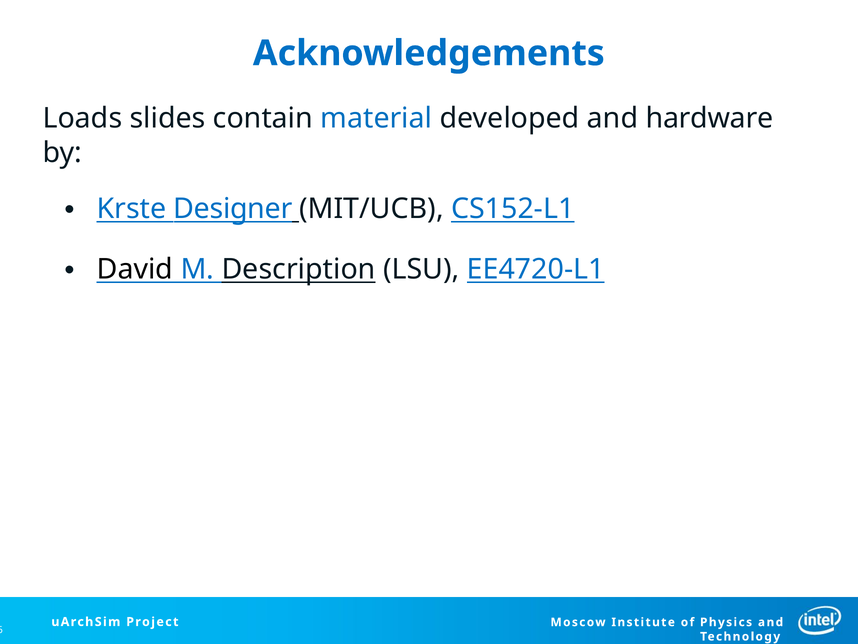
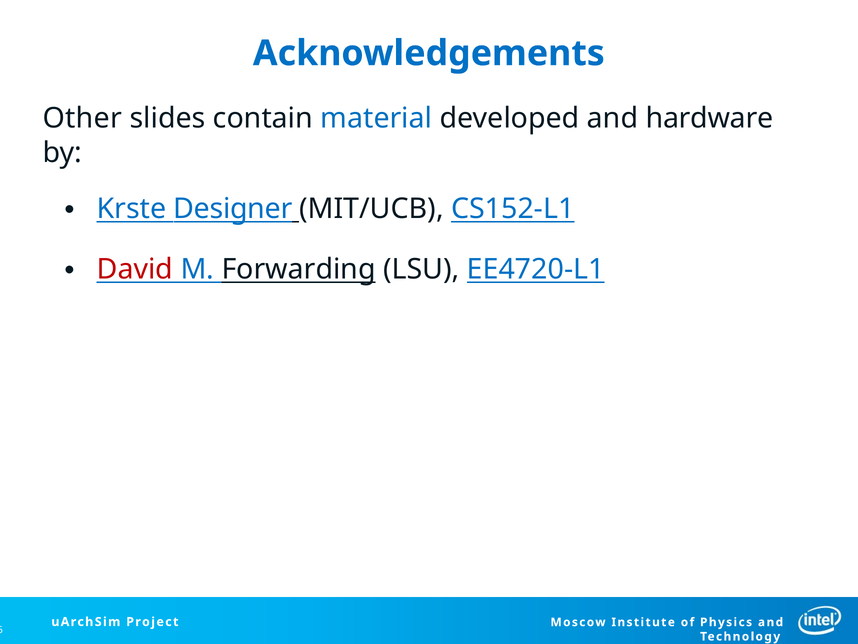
Loads: Loads -> Other (82, 118)
David colour: black -> red (135, 269)
Description: Description -> Forwarding (299, 269)
